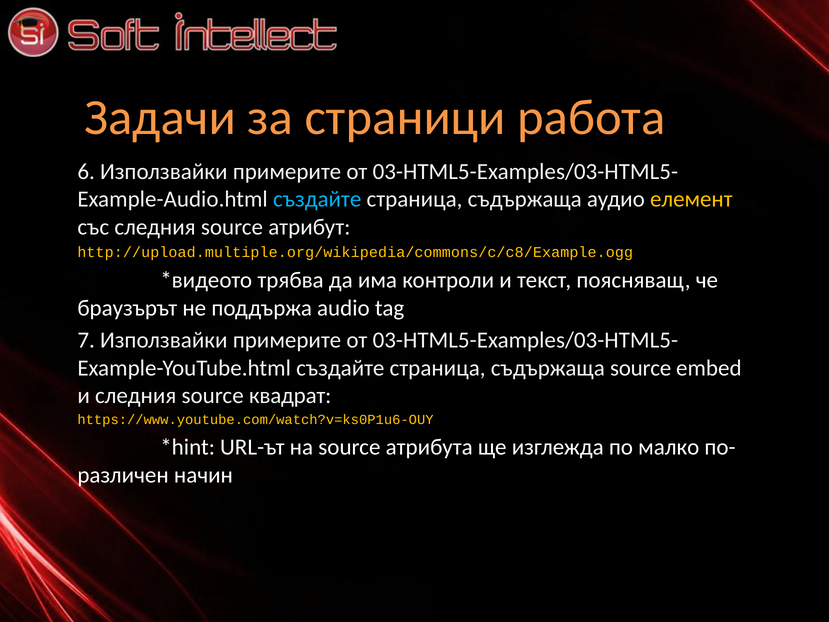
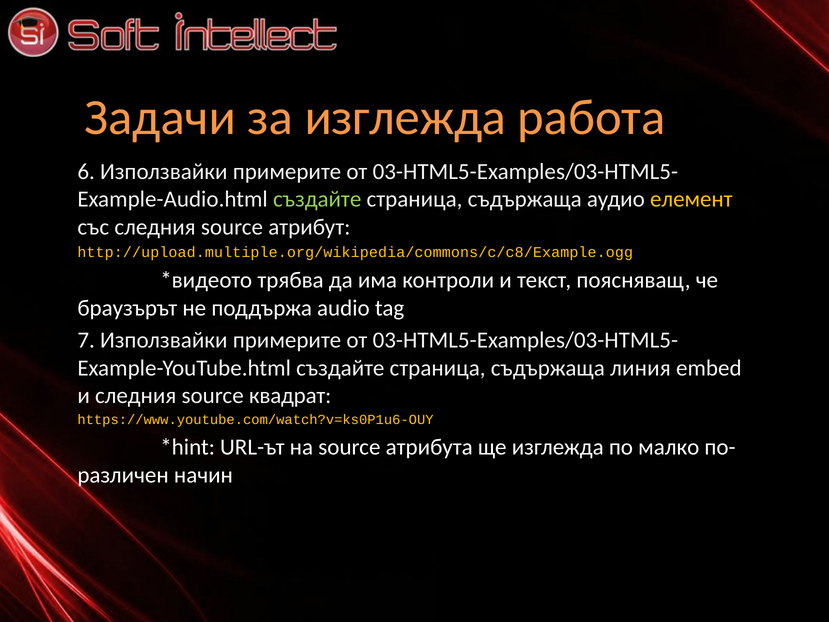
за страници: страници -> изглежда (405, 118)
създайте colour: light blue -> light green (317, 199)
съдържаща source: source -> линия (640, 368)
